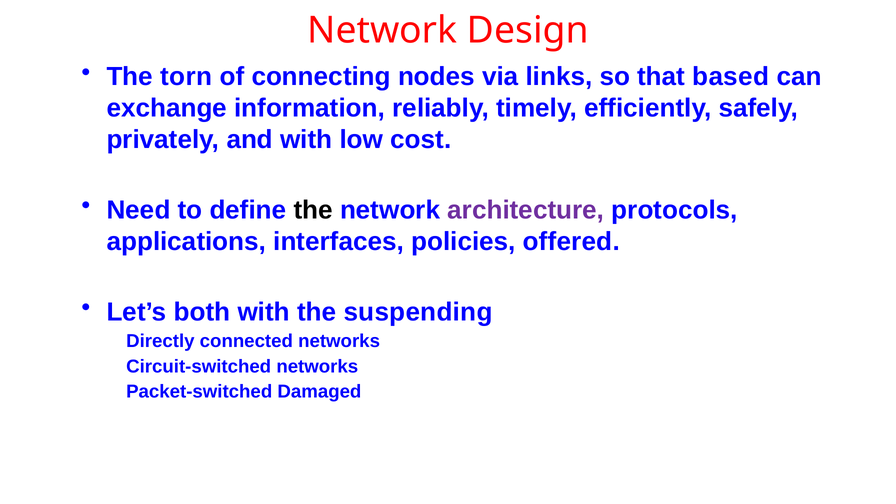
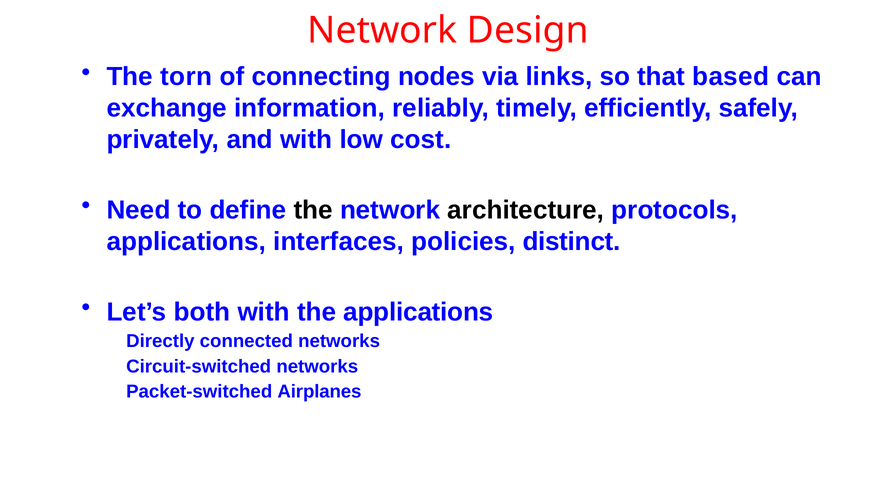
architecture colour: purple -> black (526, 210)
offered: offered -> distinct (572, 242)
the suspending: suspending -> applications (418, 312)
Damaged: Damaged -> Airplanes (319, 392)
